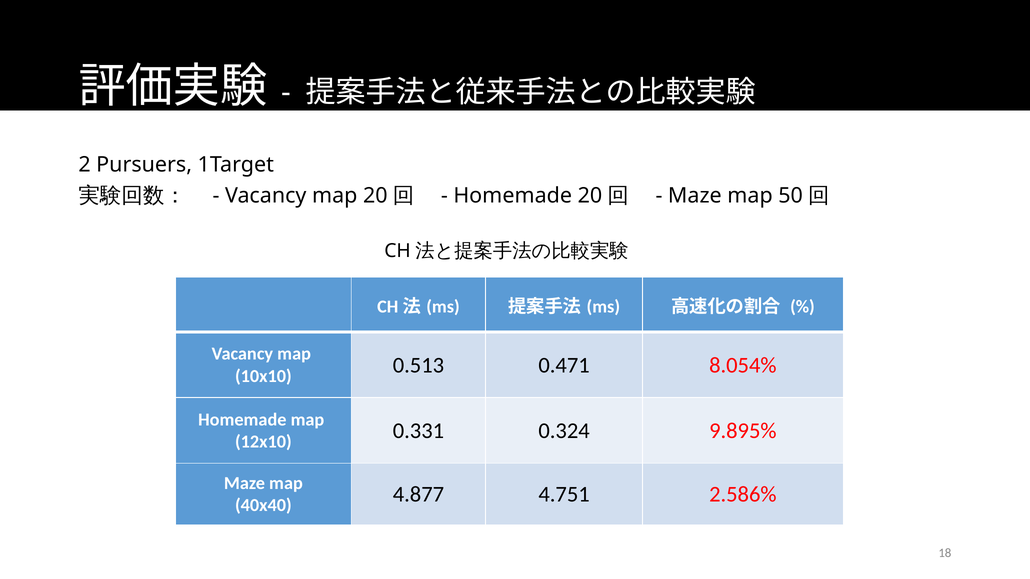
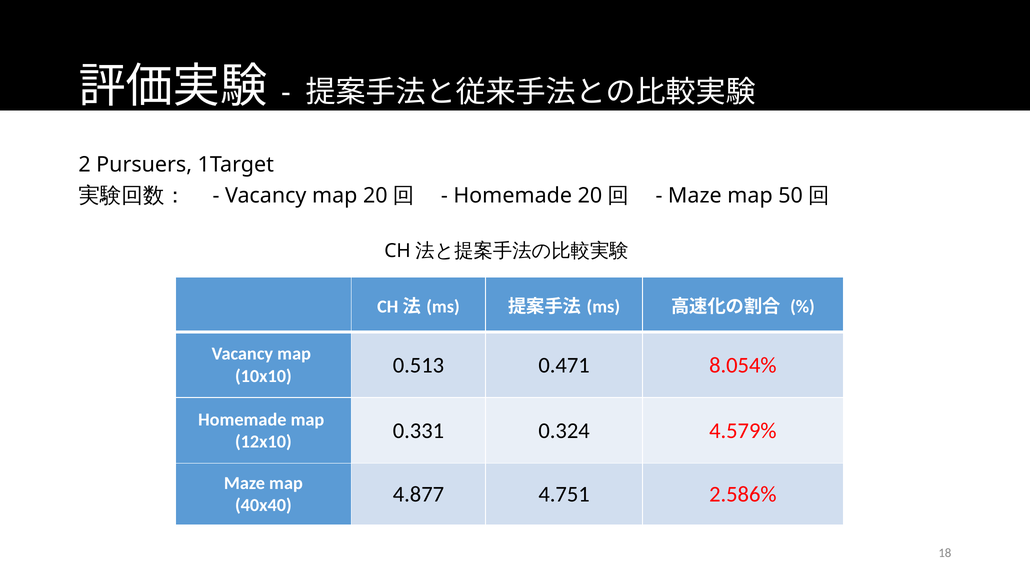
9.895%: 9.895% -> 4.579% (743, 431)
